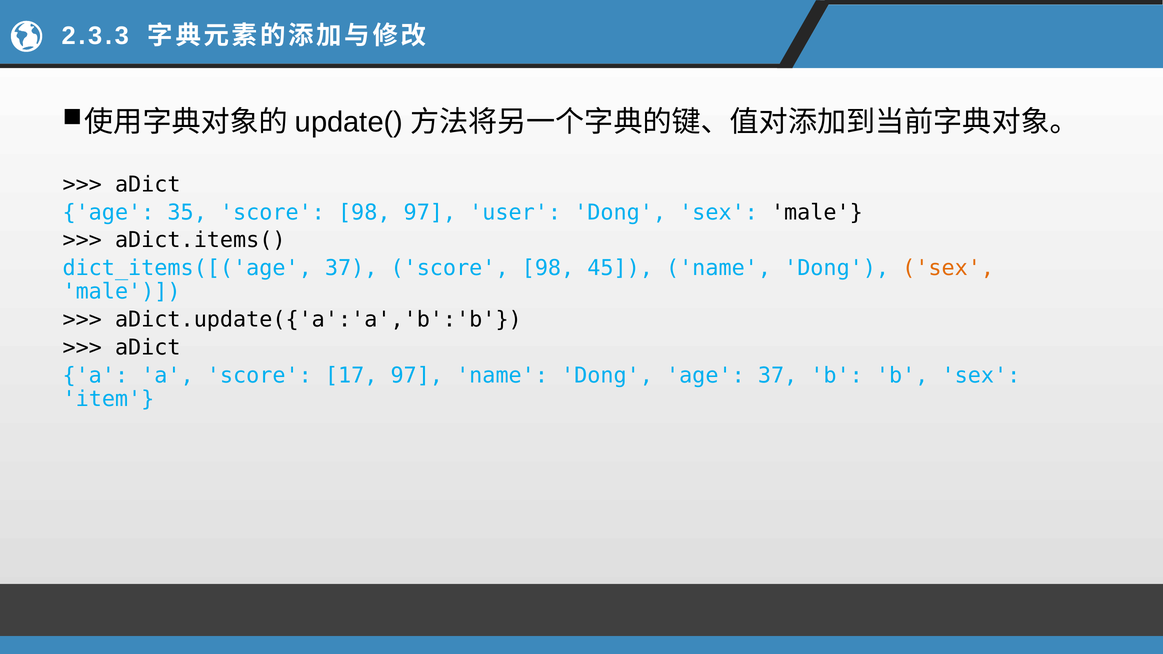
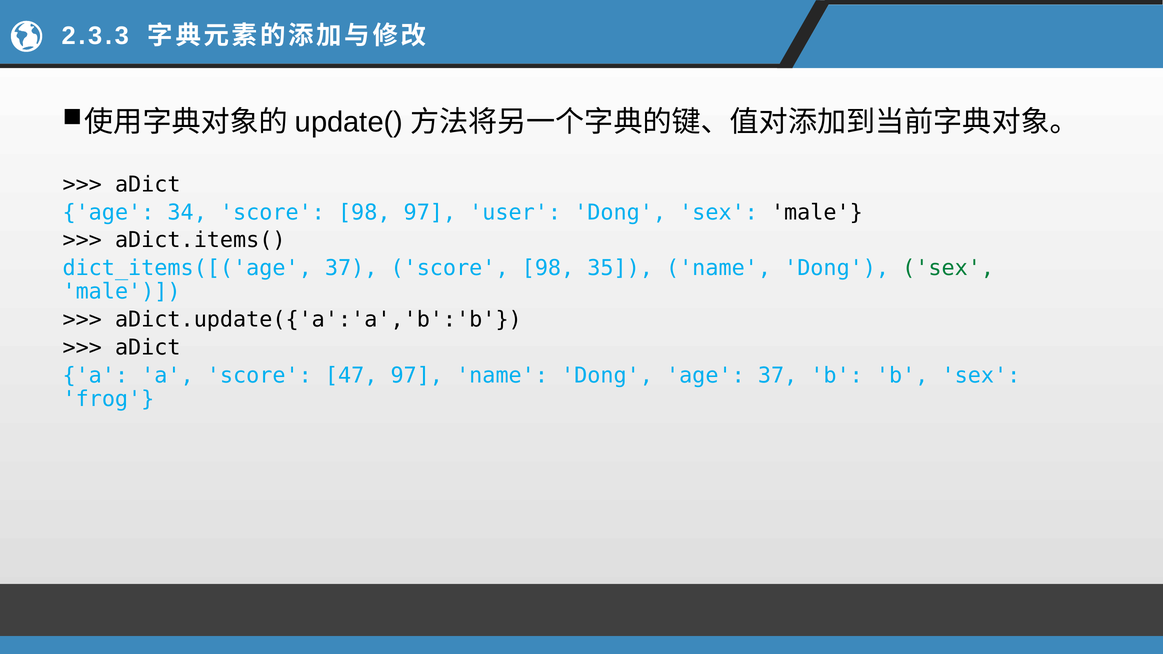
35: 35 -> 34 (187, 212)
45: 45 -> 35 (620, 268)
sex colour: orange -> green (948, 268)
17: 17 -> 47 (351, 376)
item: item -> frog (108, 399)
